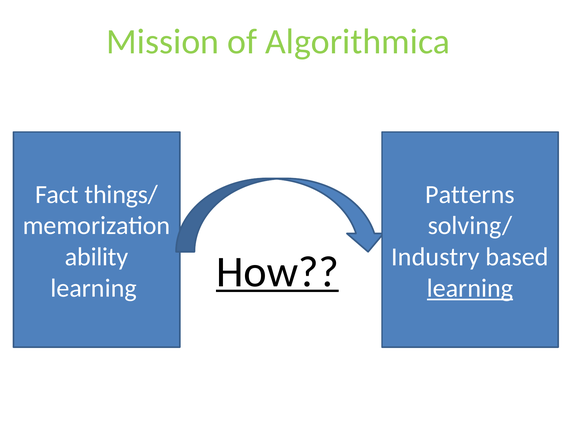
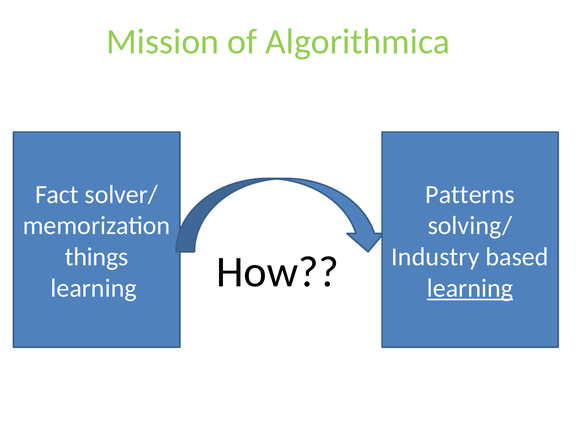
things/: things/ -> solver/ (121, 195)
ability: ability -> things (97, 257)
How underline: present -> none (277, 272)
